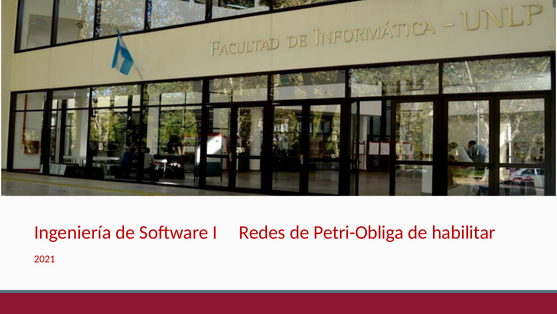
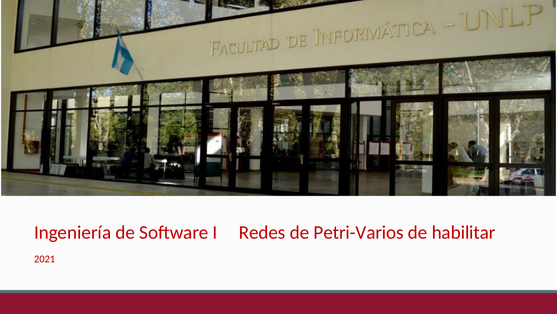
Petri-Obliga: Petri-Obliga -> Petri-Varios (359, 232)
